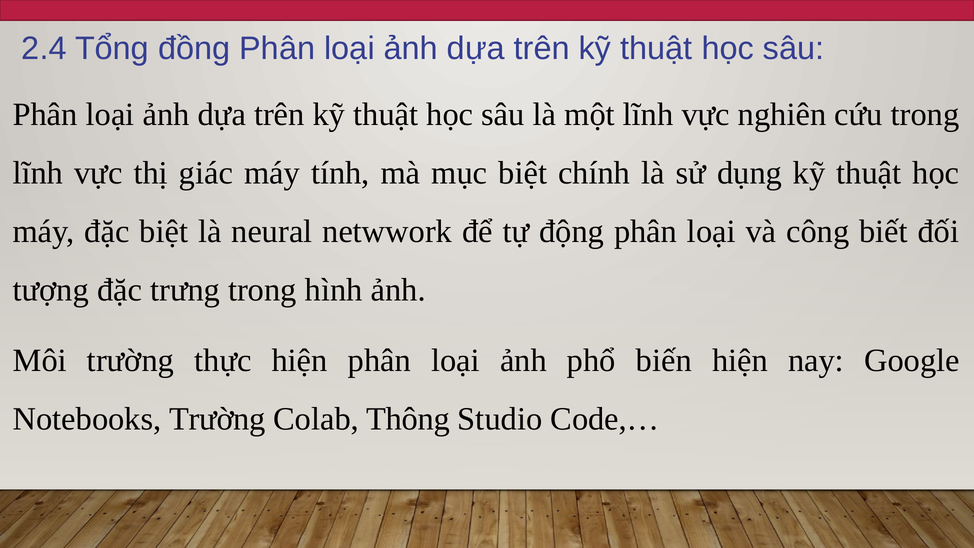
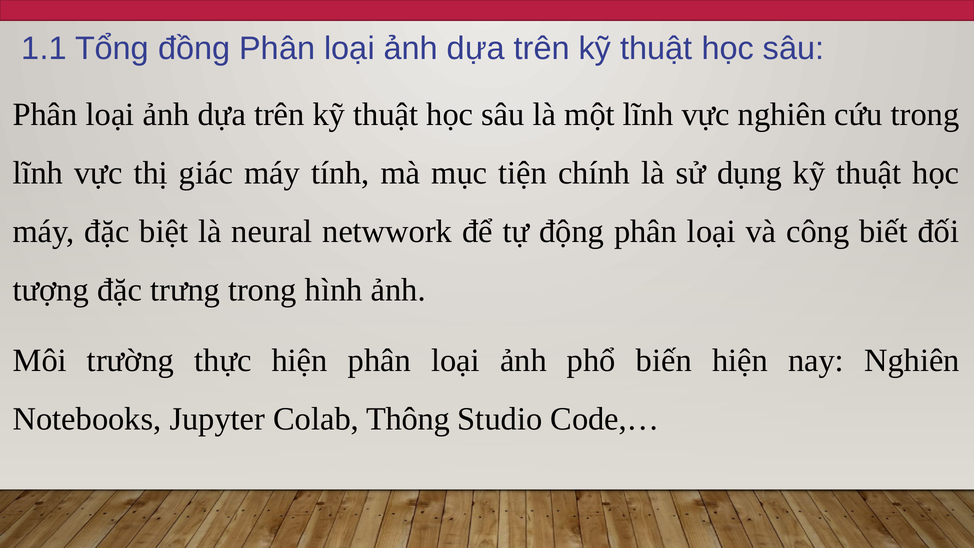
2.4: 2.4 -> 1.1 (44, 49)
mục biệt: biệt -> tiện (523, 173)
nay Google: Google -> Nghiên (912, 361)
Notebooks Trường: Trường -> Jupyter (217, 419)
